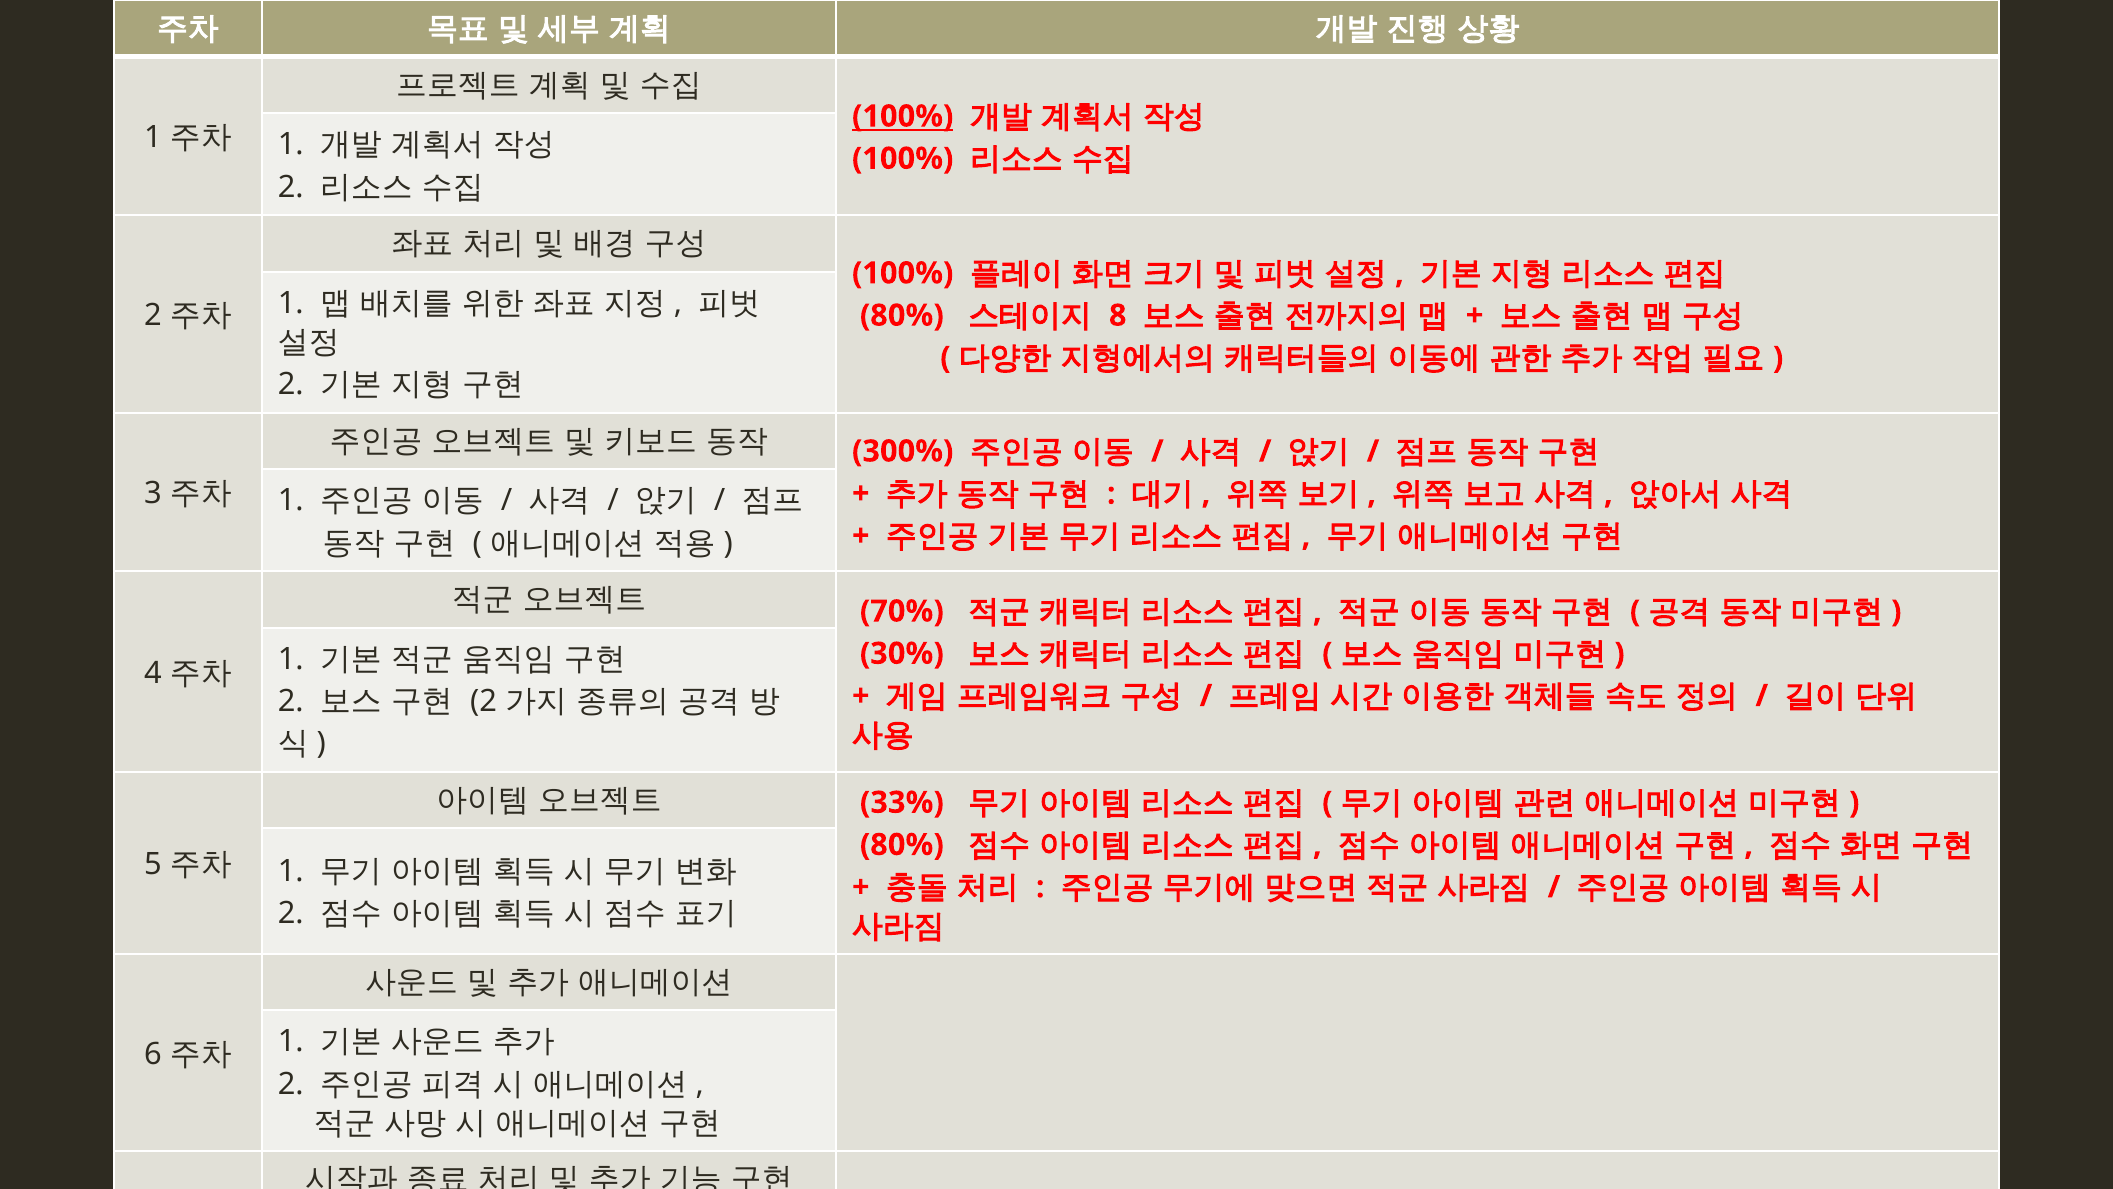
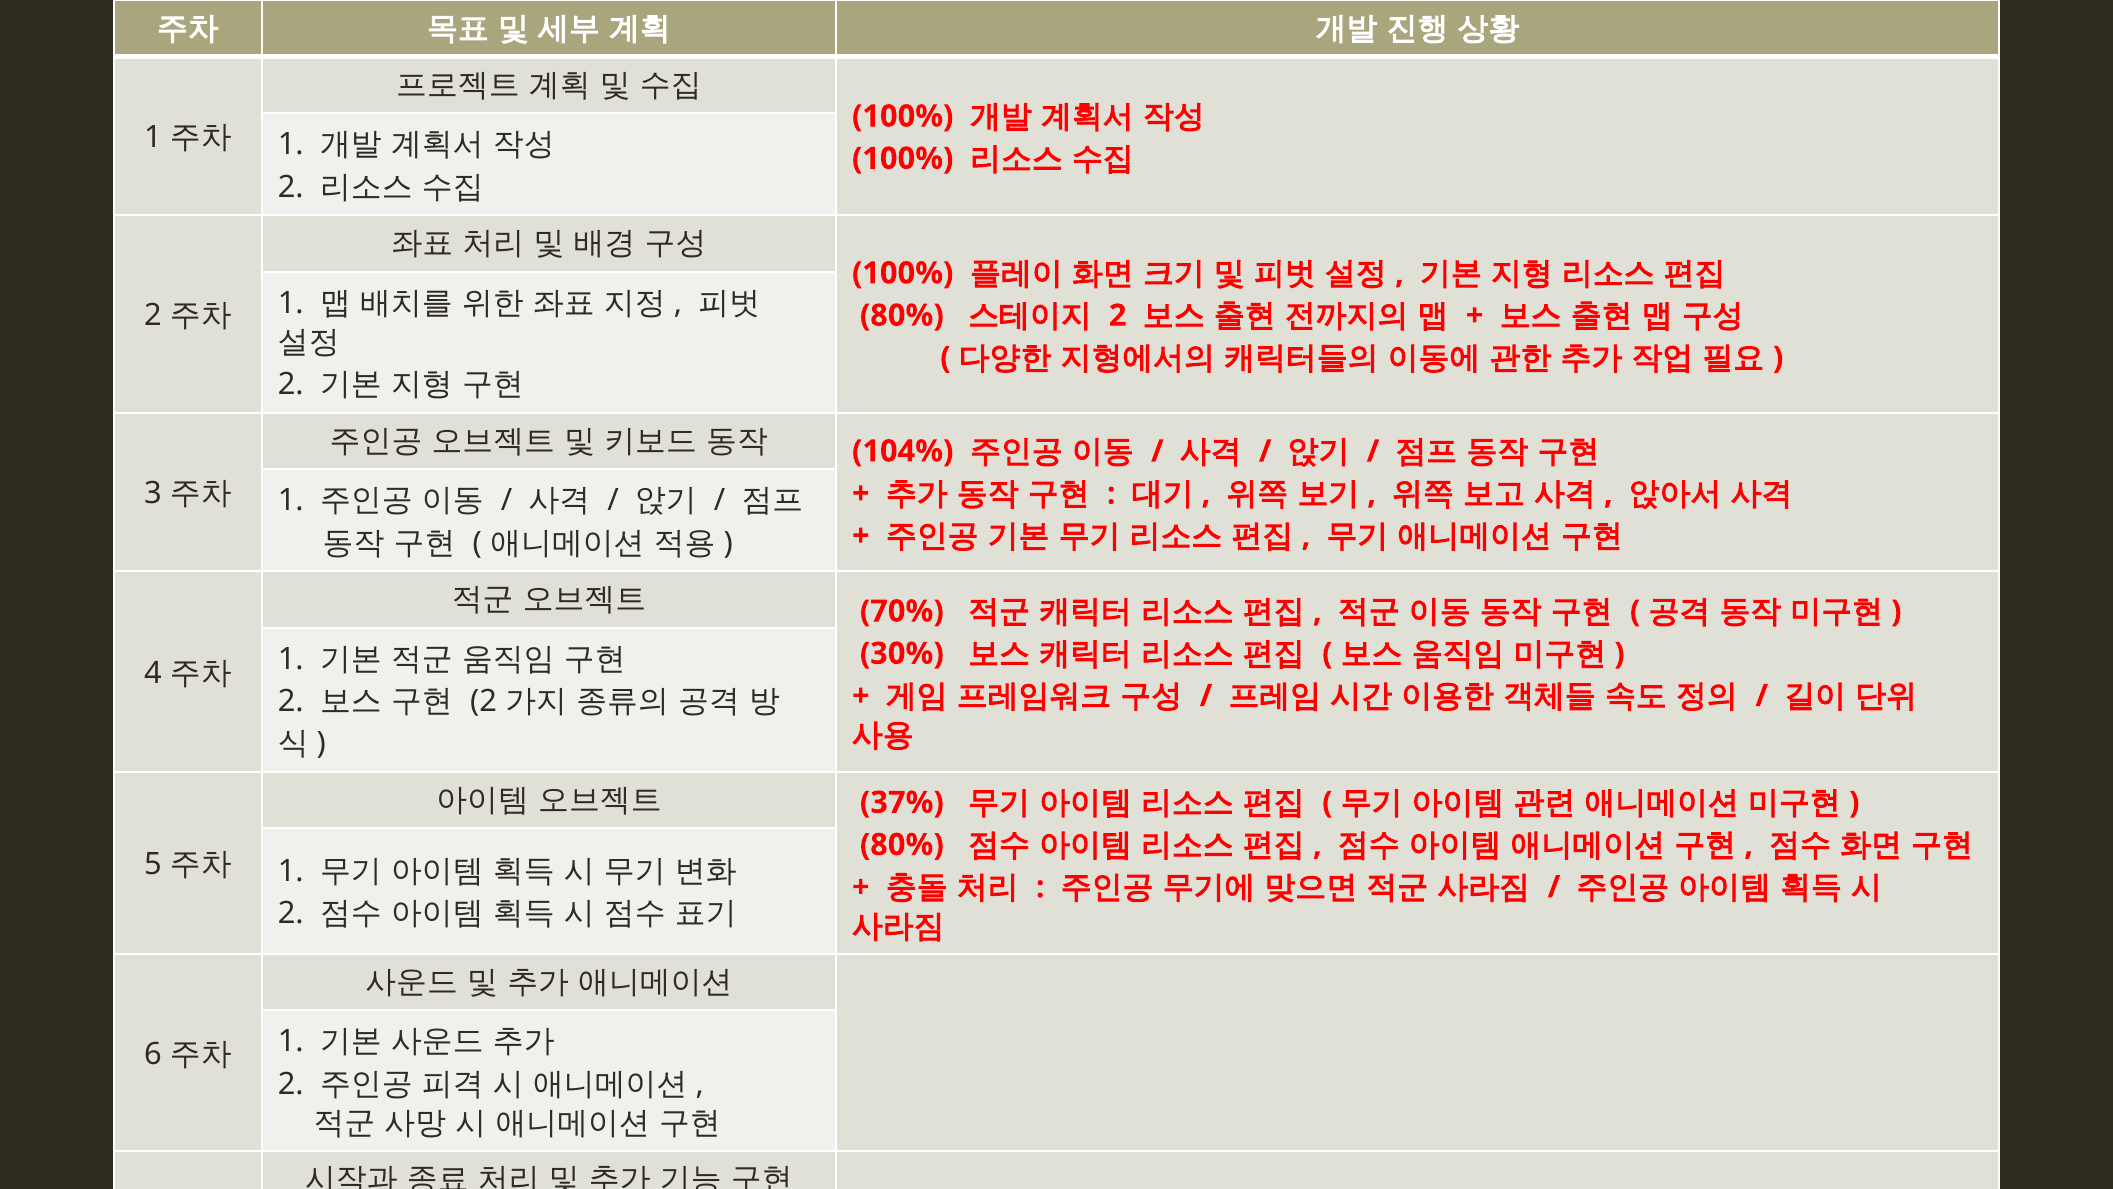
100% underline: present -> none (903, 116)
8: 8 -> 2 (1118, 315)
300%: 300% -> 104% (903, 451)
33%: 33% -> 37% (902, 802)
